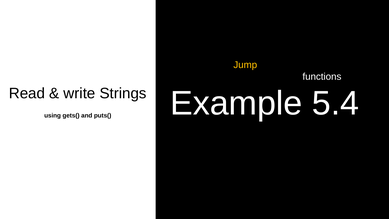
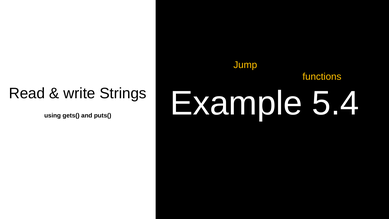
functions colour: white -> yellow (322, 77)
